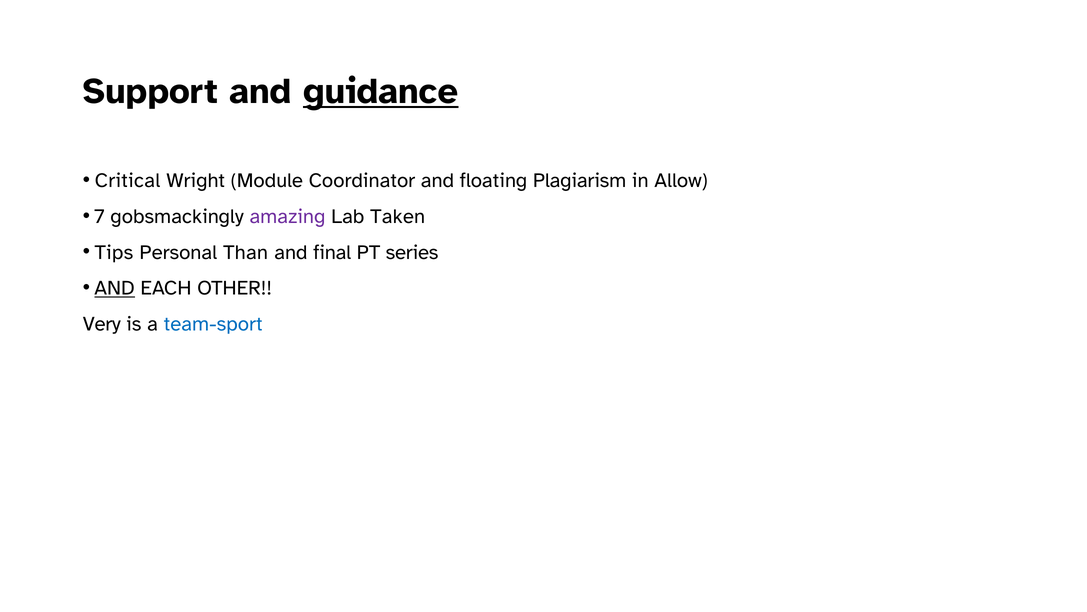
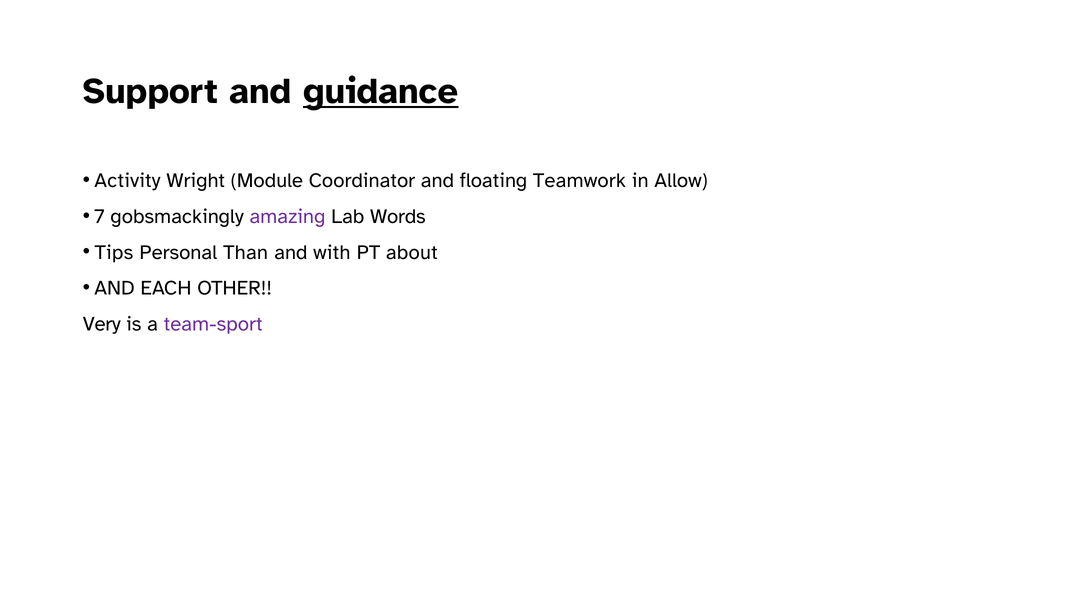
Critical: Critical -> Activity (127, 180)
Plagiarism: Plagiarism -> Teamwork (579, 180)
Taken: Taken -> Words (398, 216)
final: final -> with (332, 252)
series: series -> about (412, 252)
AND underline: present -> none (115, 288)
team-sport colour: blue -> purple (213, 324)
